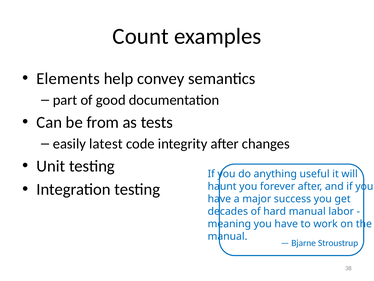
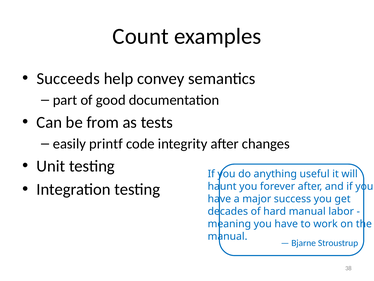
Elements: Elements -> Succeeds (68, 78)
latest: latest -> printf (106, 144)
